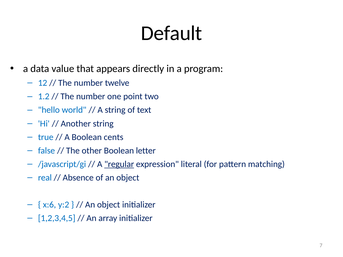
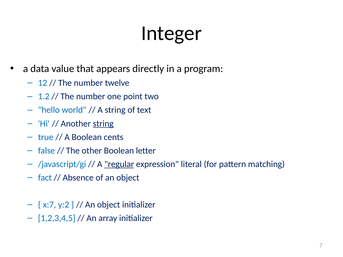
Default: Default -> Integer (171, 33)
string underline: none -> present (103, 124)
real: real -> fact (45, 178)
x:6: x:6 -> x:7 (49, 205)
